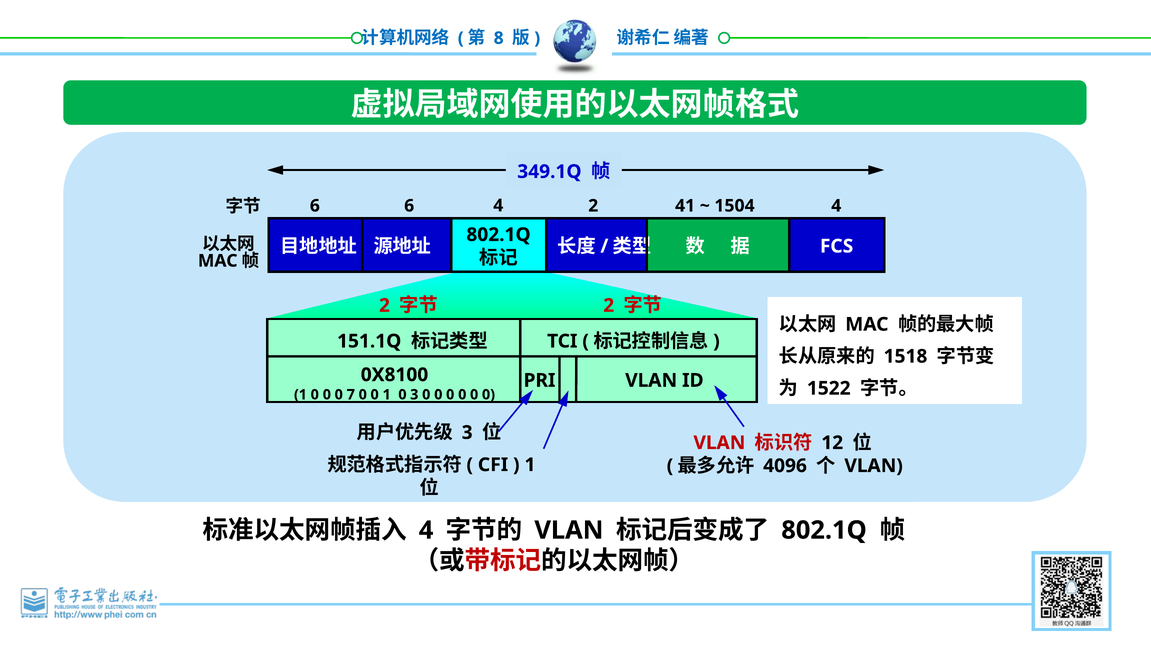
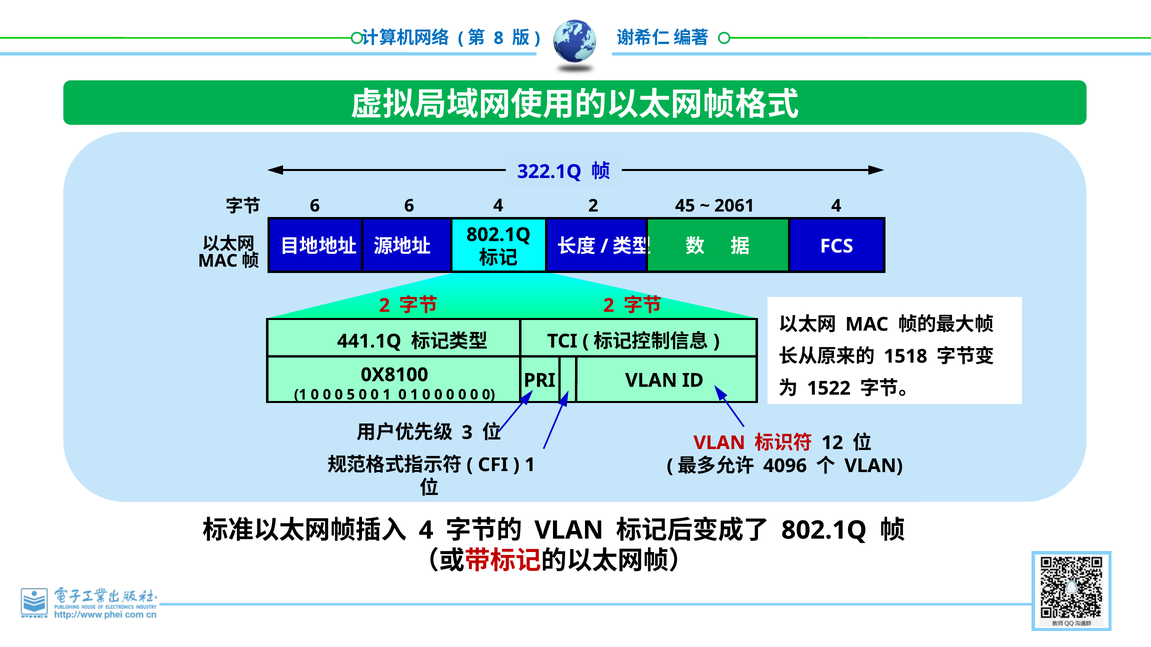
349.1Q: 349.1Q -> 322.1Q (549, 172)
41: 41 -> 45 (685, 206)
1504: 1504 -> 2061 (735, 206)
151.1Q: 151.1Q -> 441.1Q (369, 341)
7: 7 -> 5 (351, 395)
1 0 3: 3 -> 1 (414, 395)
